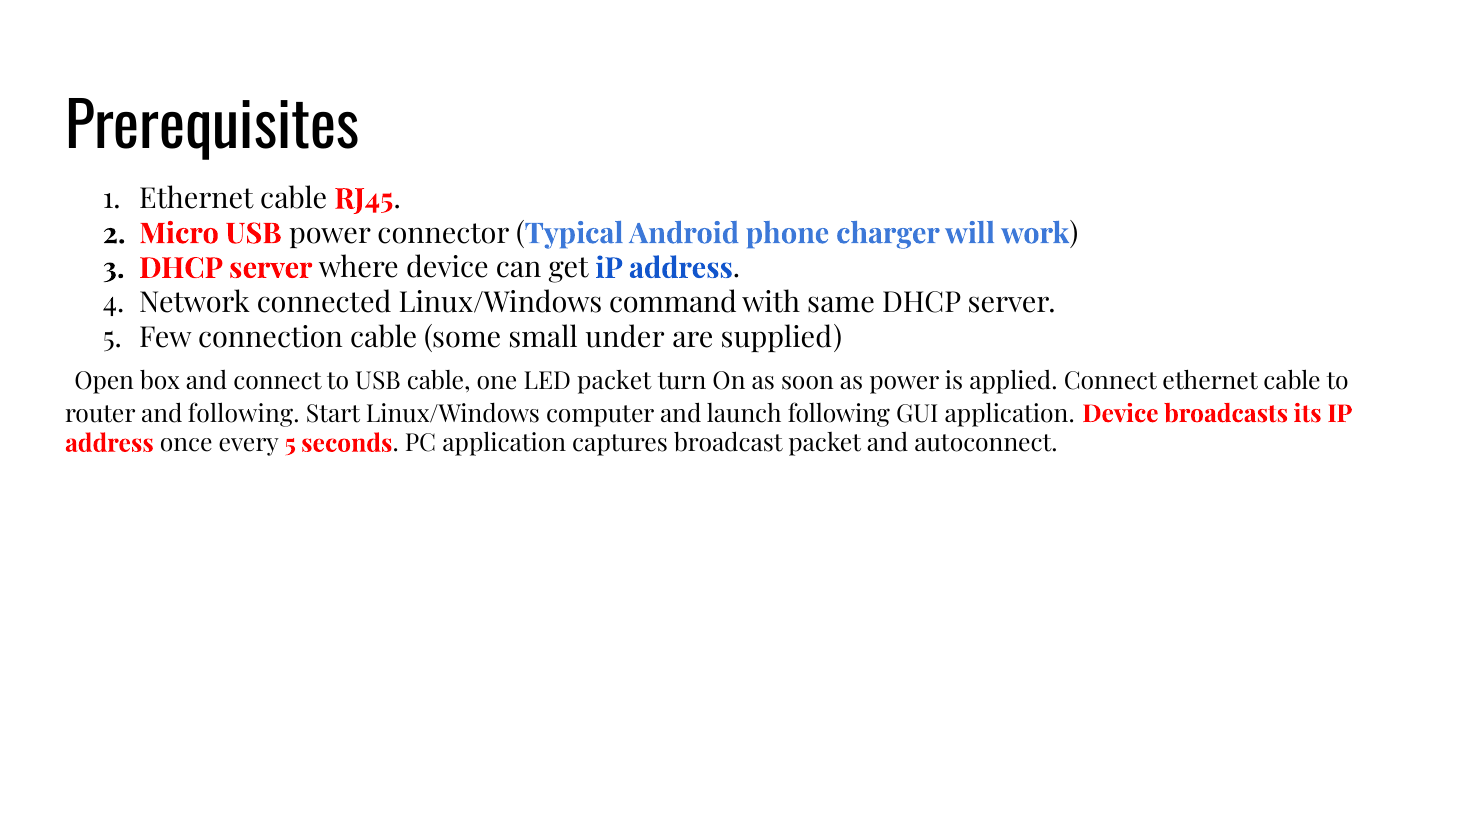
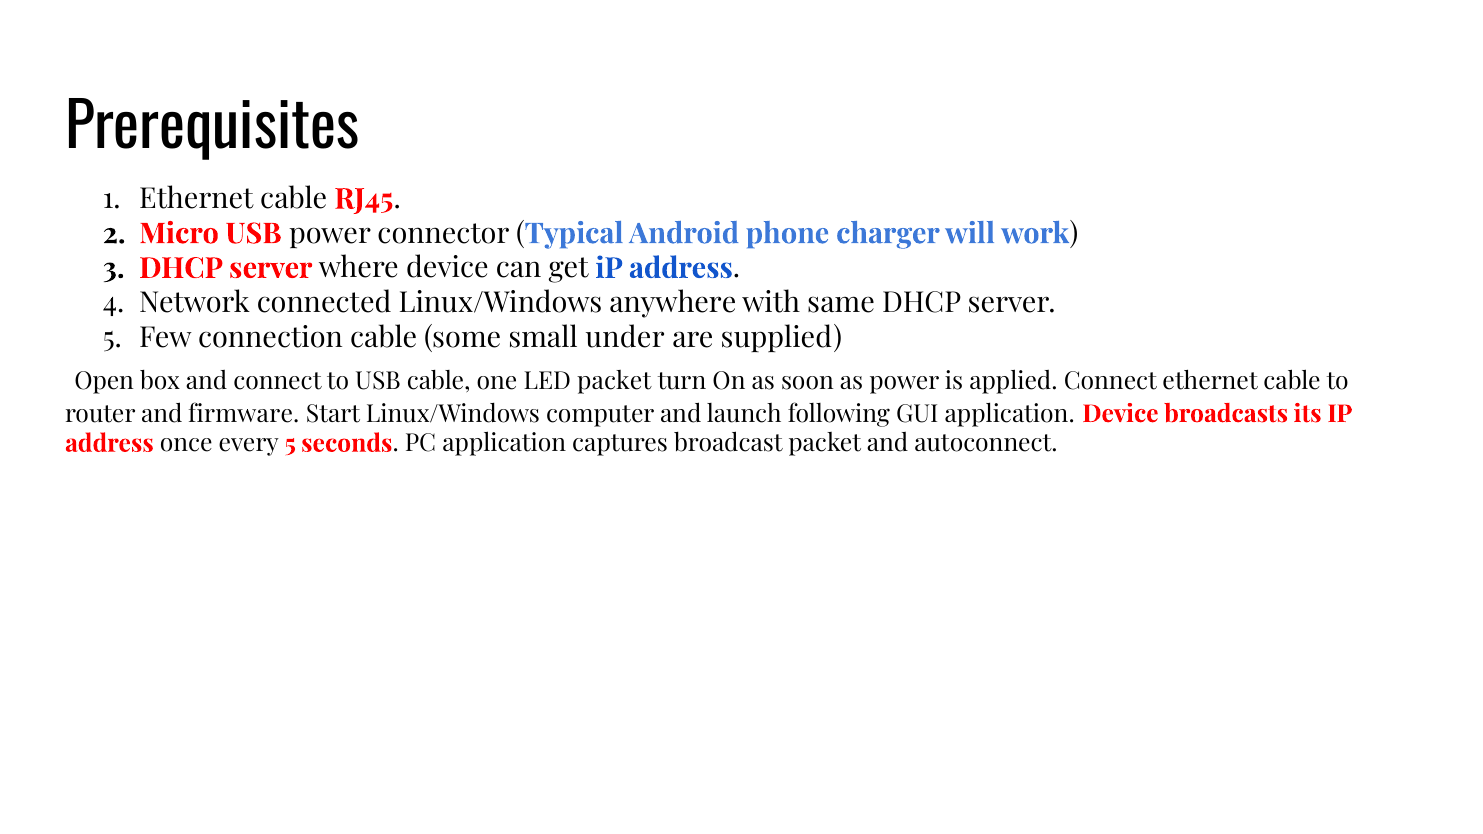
command: command -> anywhere (673, 303)
and following: following -> firmware (244, 414)
